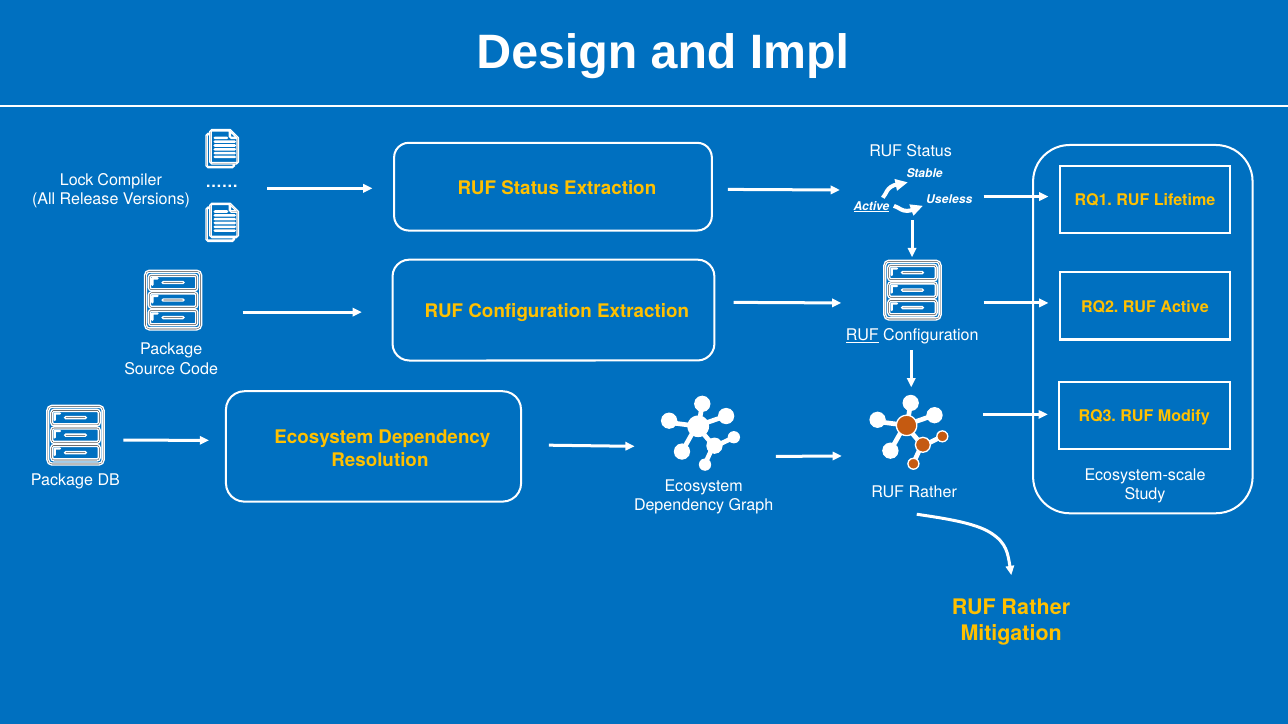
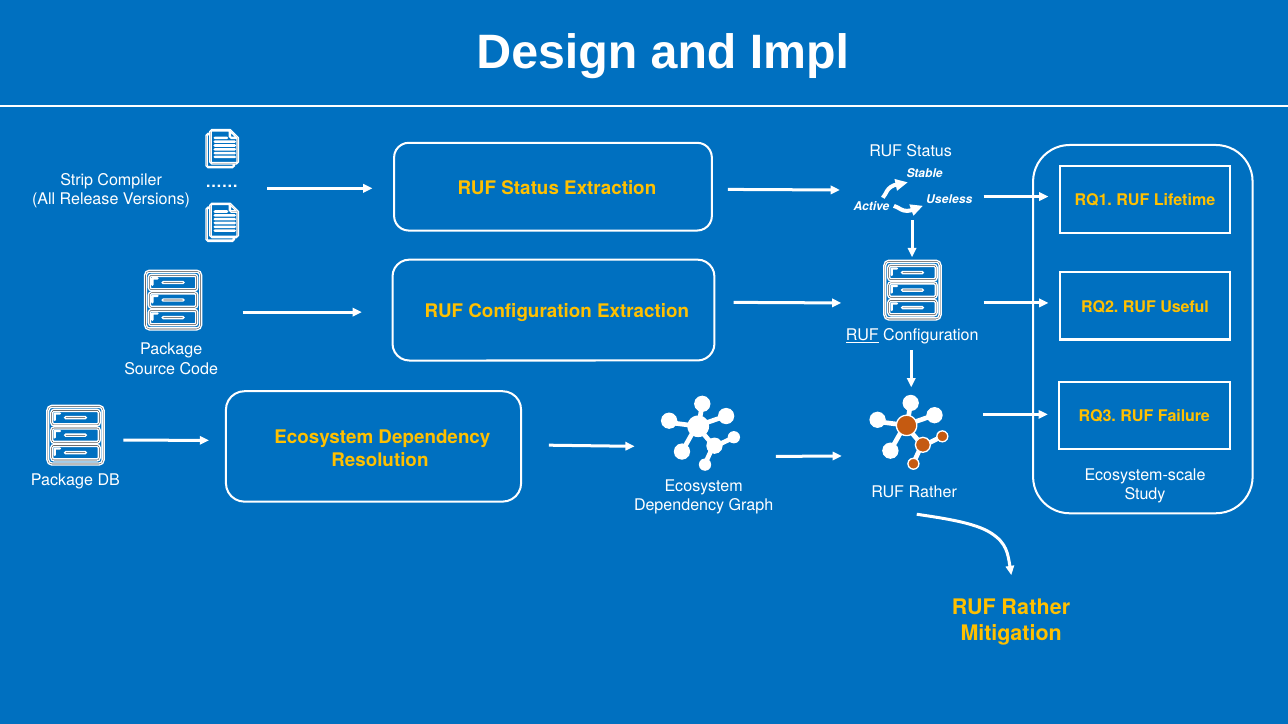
Lock: Lock -> Strip (77, 180)
Active underline: present -> none (871, 206)
RUF Active: Active -> Useful (1185, 307)
Modify: Modify -> Failure (1184, 417)
